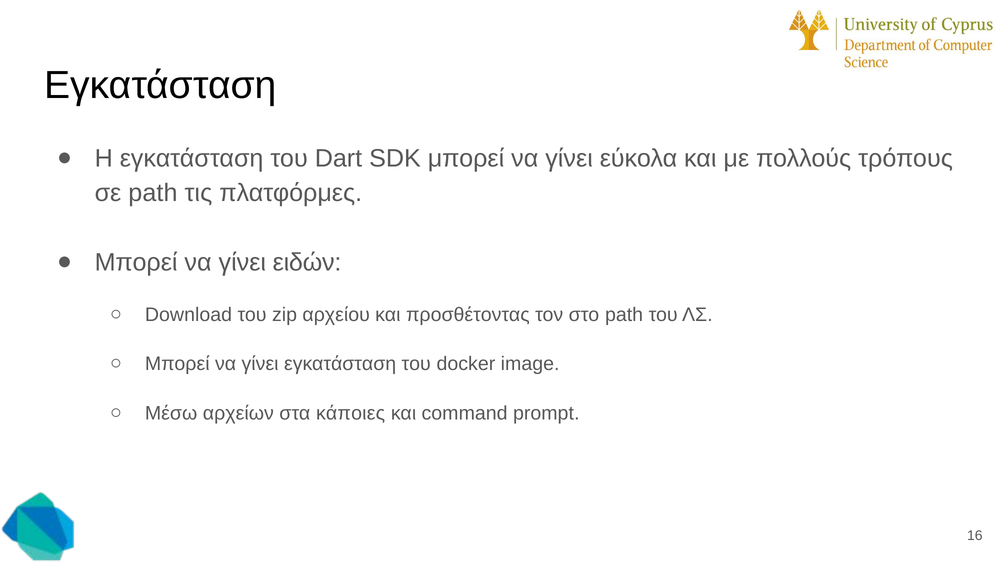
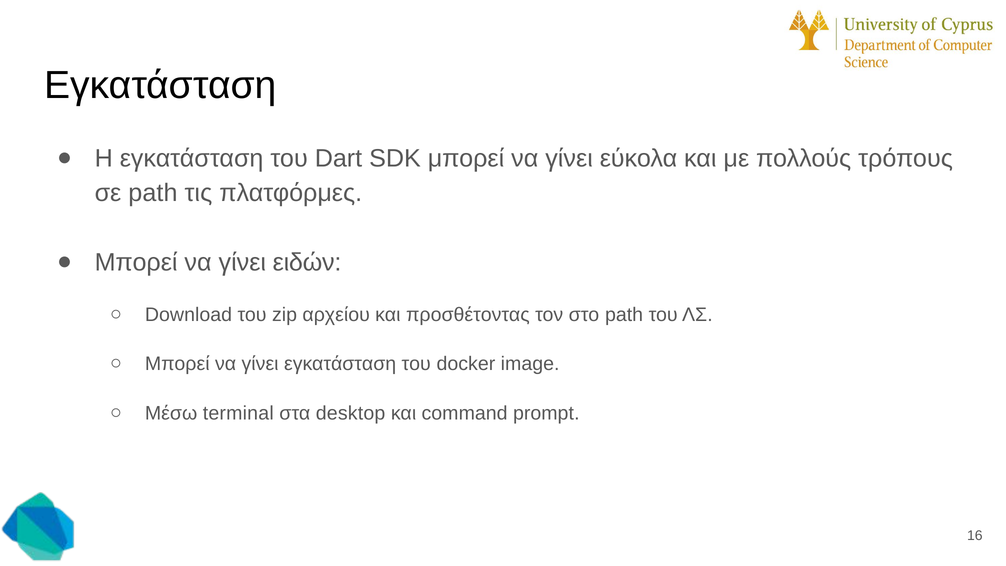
αρχείων: αρχείων -> terminal (238, 413)
κάποιες: κάποιες -> desktop (351, 413)
